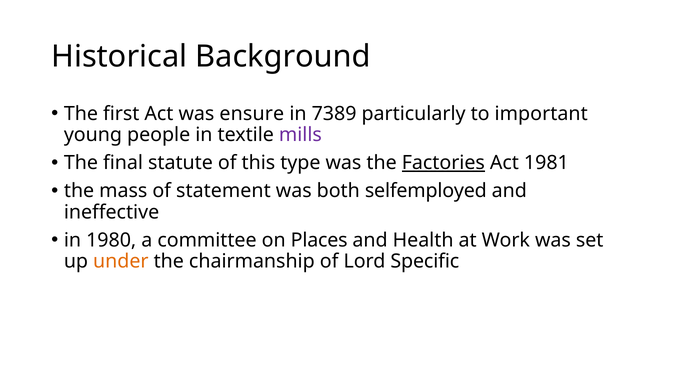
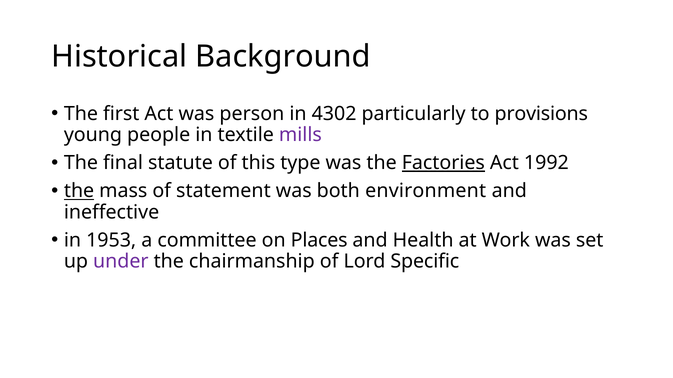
ensure: ensure -> person (252, 114)
7389: 7389 -> 4302 (334, 114)
important: important -> provisions (541, 114)
1981: 1981 -> 1992 (546, 163)
the underline: none -> present (79, 191)
selfemployed: selfemployed -> environment (426, 191)
1980: 1980 -> 1953 (111, 241)
under colour: orange -> purple (121, 262)
